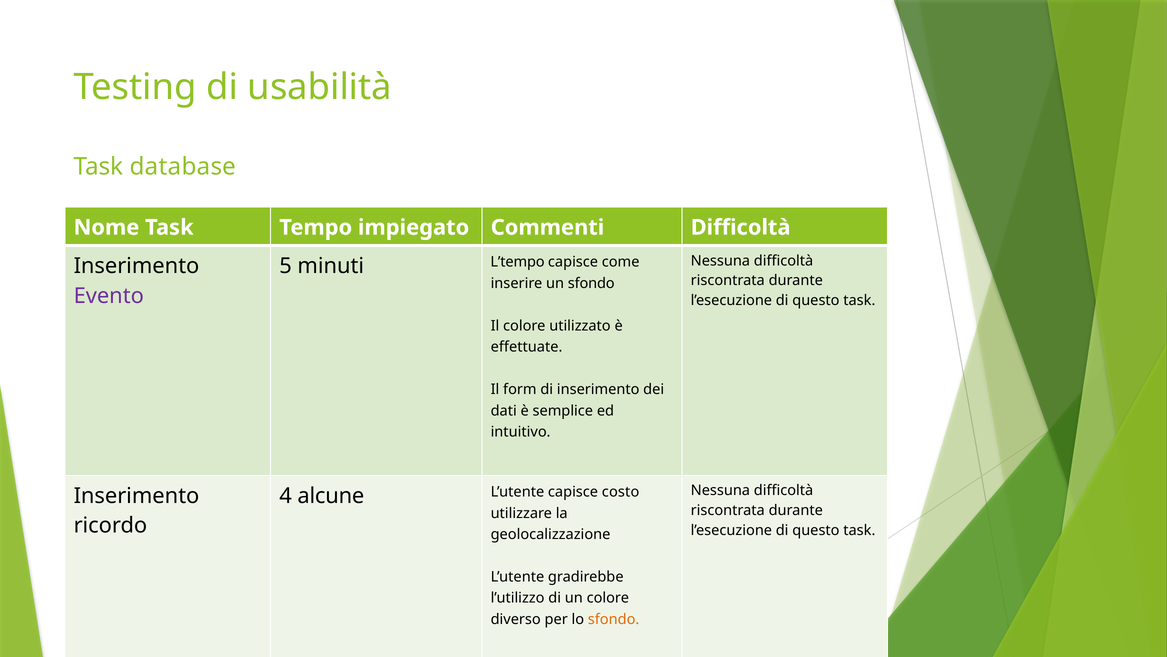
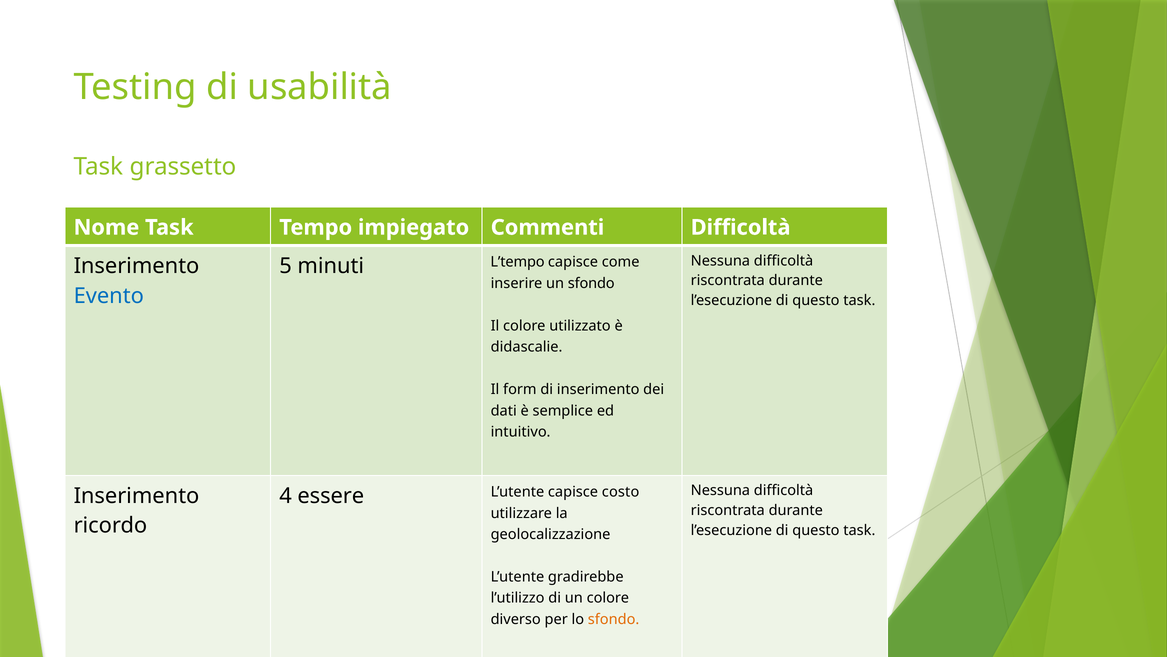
database: database -> grassetto (183, 167)
Evento colour: purple -> blue (109, 296)
effettuate: effettuate -> didascalie (527, 347)
alcune: alcune -> essere (331, 495)
